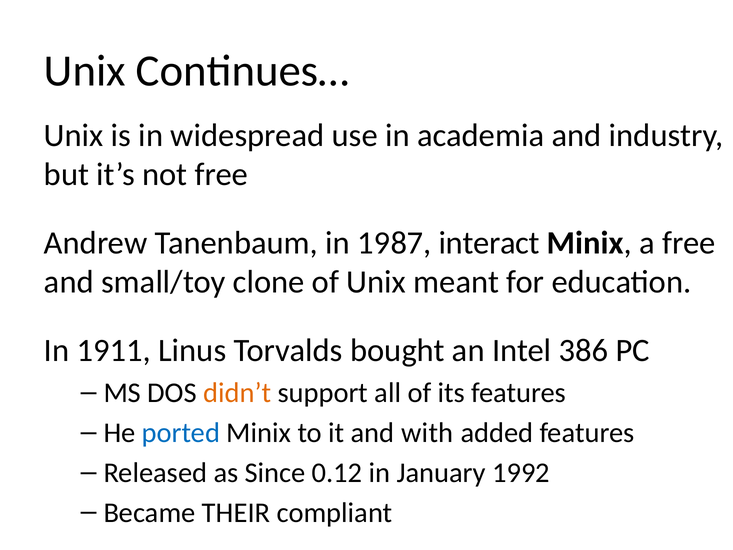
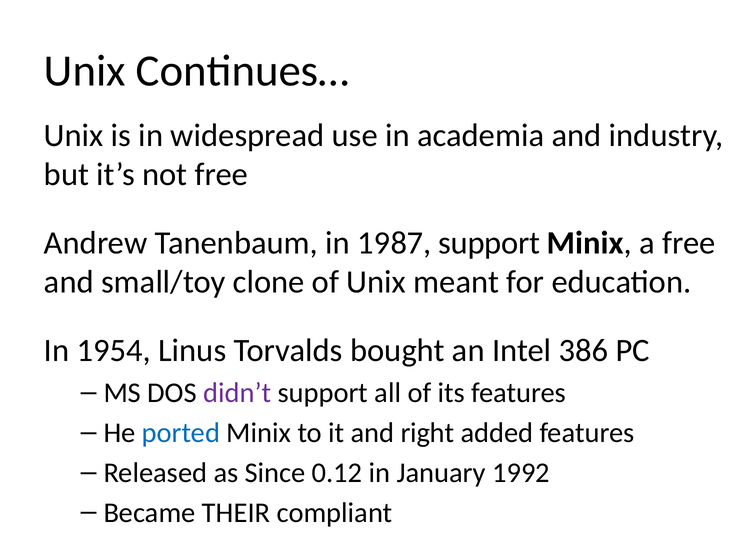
1987 interact: interact -> support (489, 243)
1911: 1911 -> 1954 (114, 350)
didn’t colour: orange -> purple (237, 393)
with: with -> right (427, 433)
